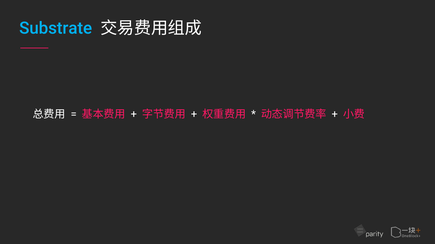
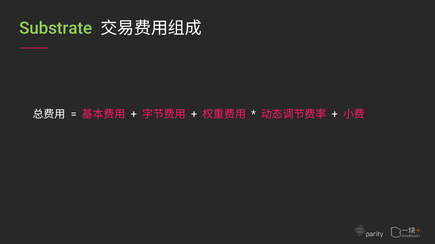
Substrate colour: light blue -> light green (56, 28)
